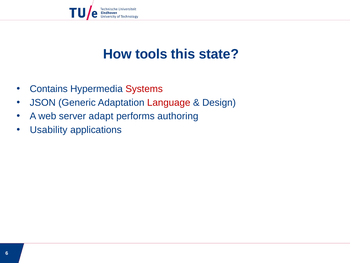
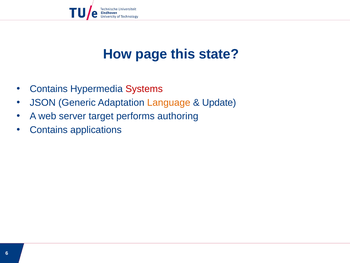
tools: tools -> page (151, 54)
Language colour: red -> orange (169, 102)
Design: Design -> Update (219, 102)
adapt: adapt -> target (101, 116)
Usability: Usability -> Contains (49, 130)
